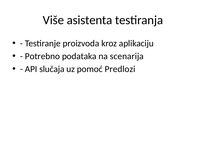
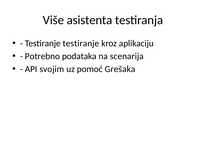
Testiranje proizvoda: proizvoda -> testiranje (81, 43)
slučaja: slučaja -> svojim (52, 69)
Predlozi: Predlozi -> Grešaka (120, 69)
